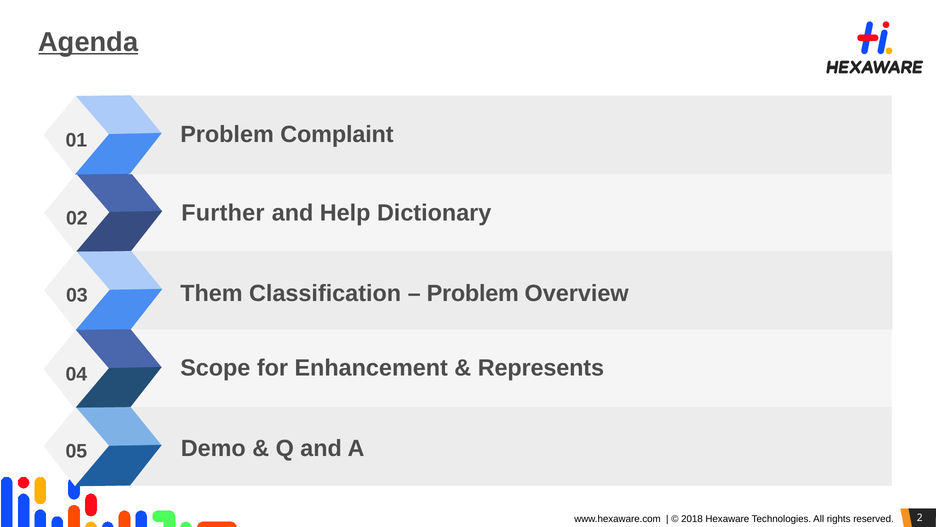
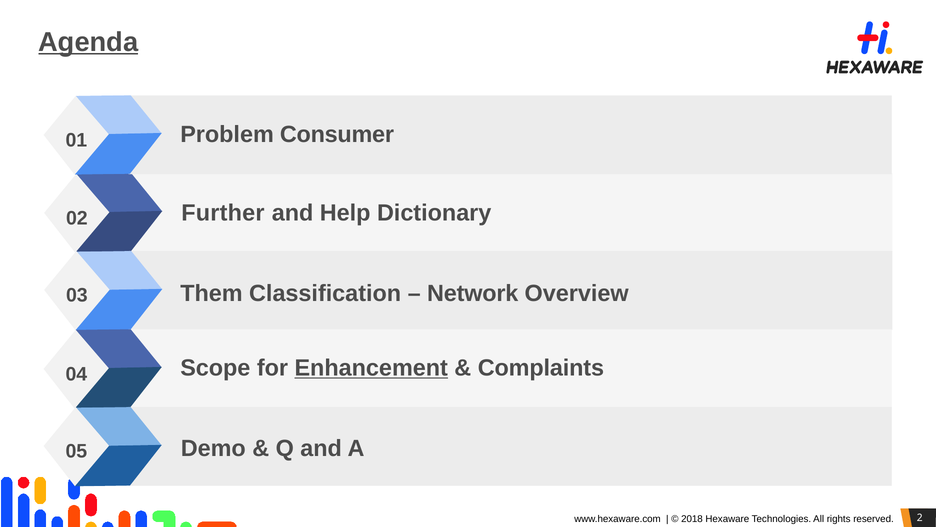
Complaint: Complaint -> Consumer (337, 134)
Problem: Problem -> Network (473, 293)
Enhancement underline: none -> present (371, 368)
Represents: Represents -> Complaints (541, 368)
